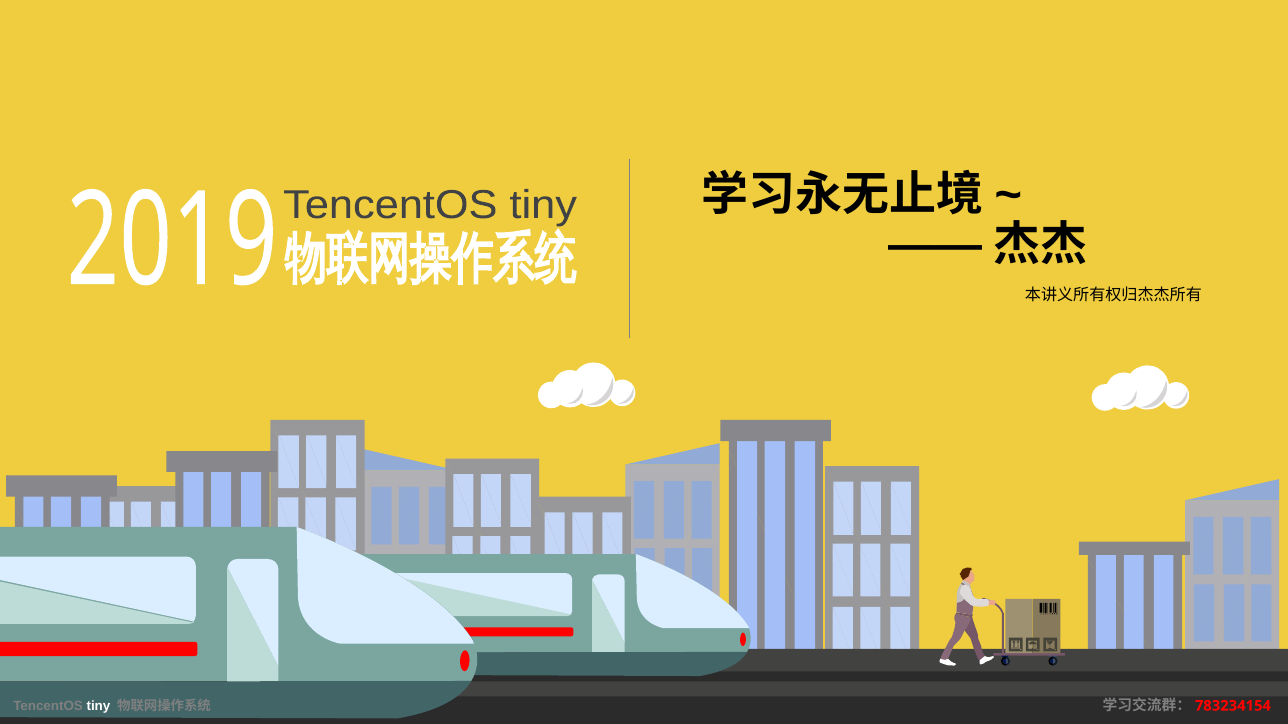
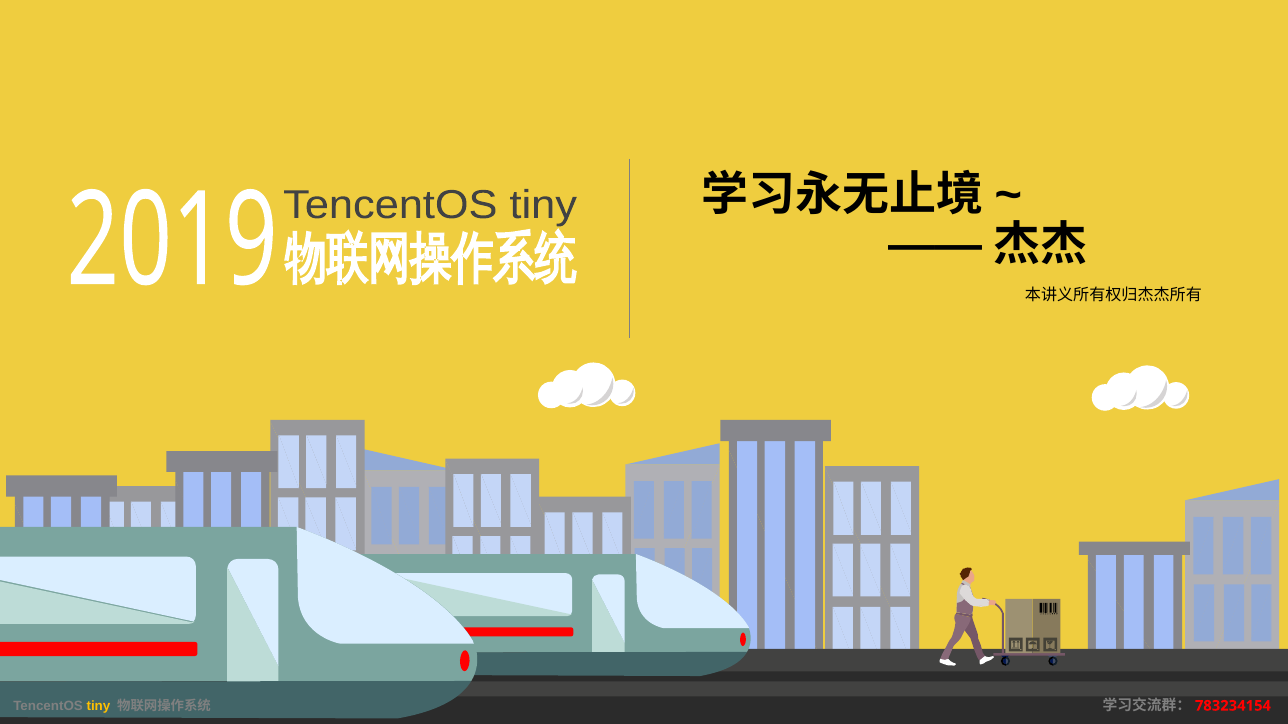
tiny colour: white -> yellow (98, 707)
